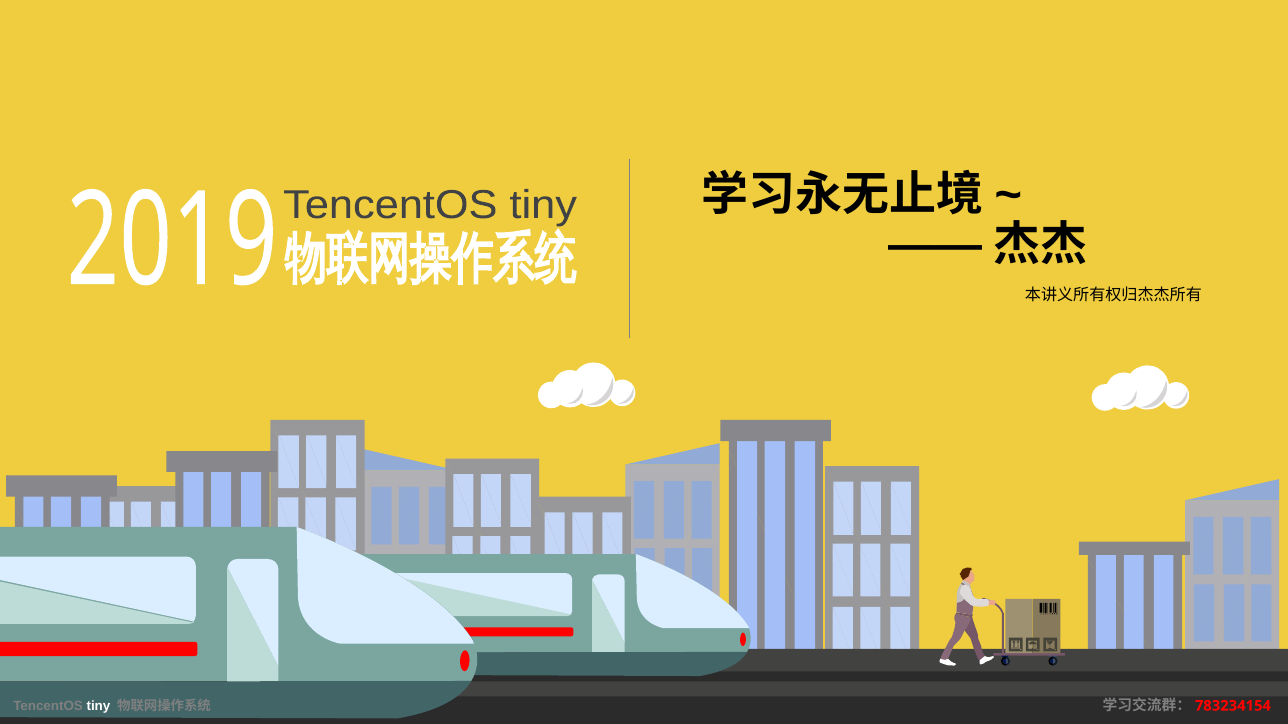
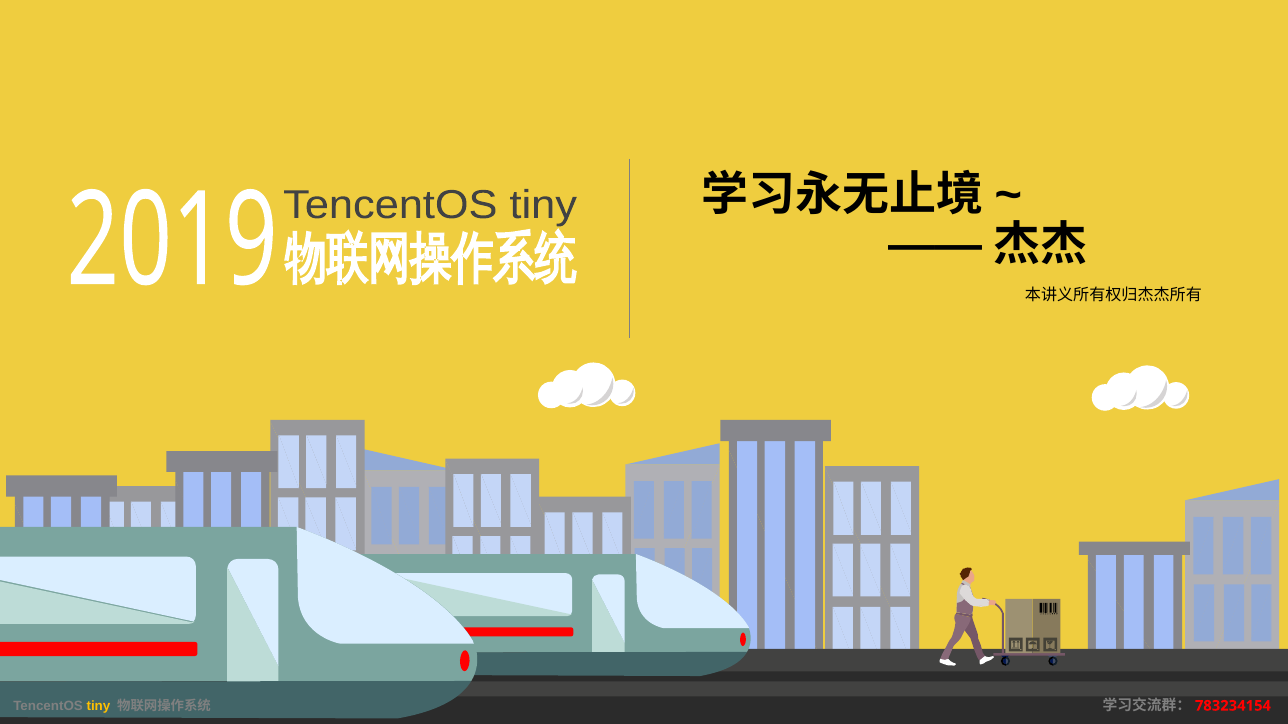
tiny colour: white -> yellow (98, 707)
